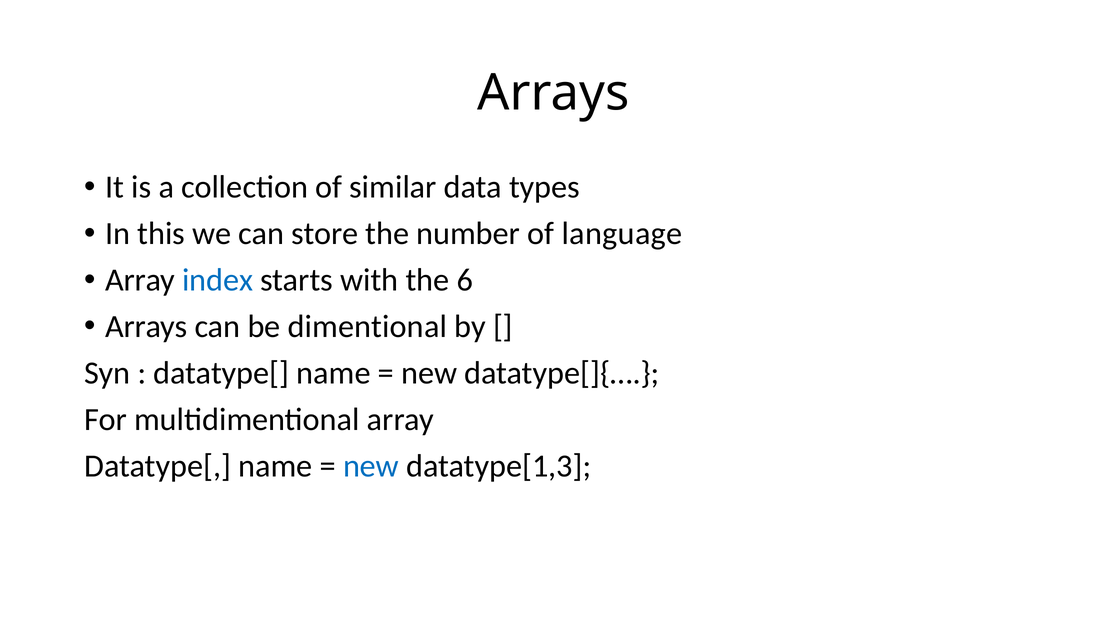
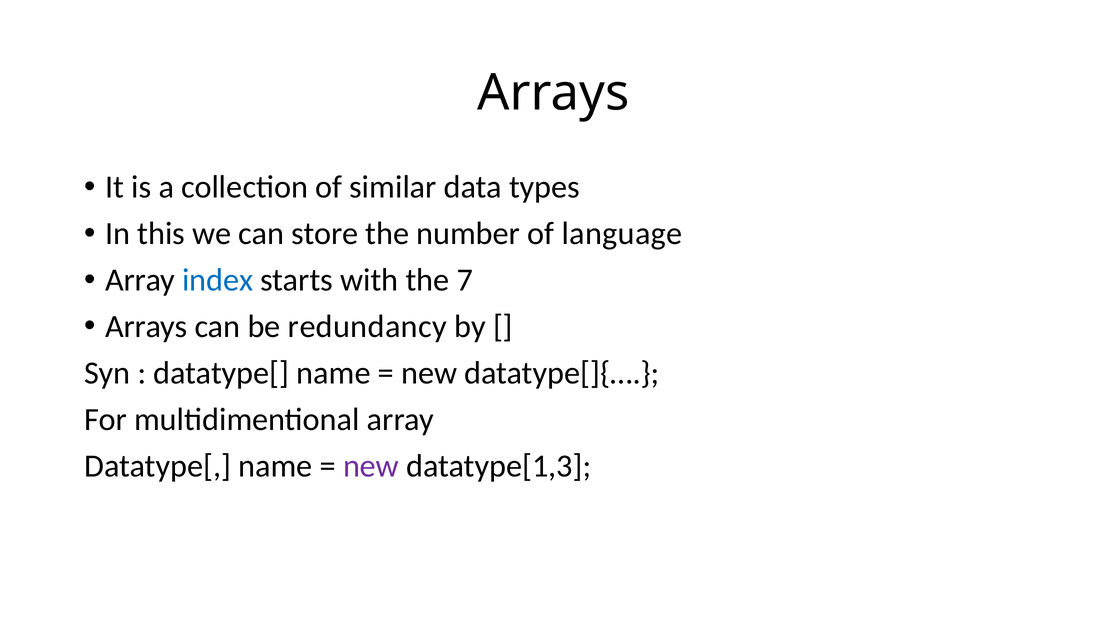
6: 6 -> 7 (465, 280)
dimentional: dimentional -> redundancy (367, 326)
new colour: blue -> purple (371, 466)
